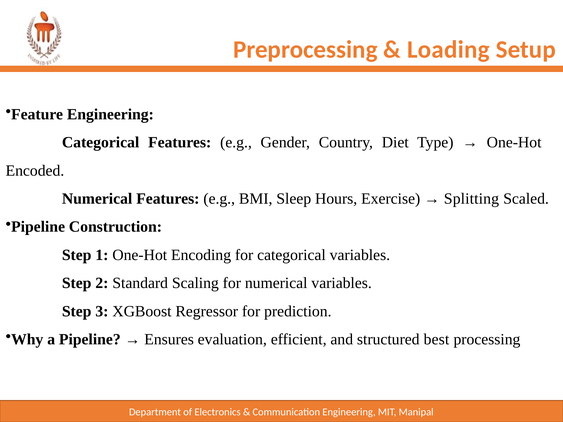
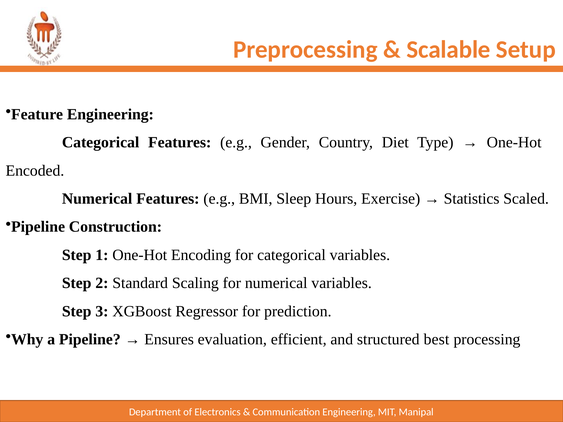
Loading: Loading -> Scalable (449, 50)
Splitting: Splitting -> Statistics (472, 199)
